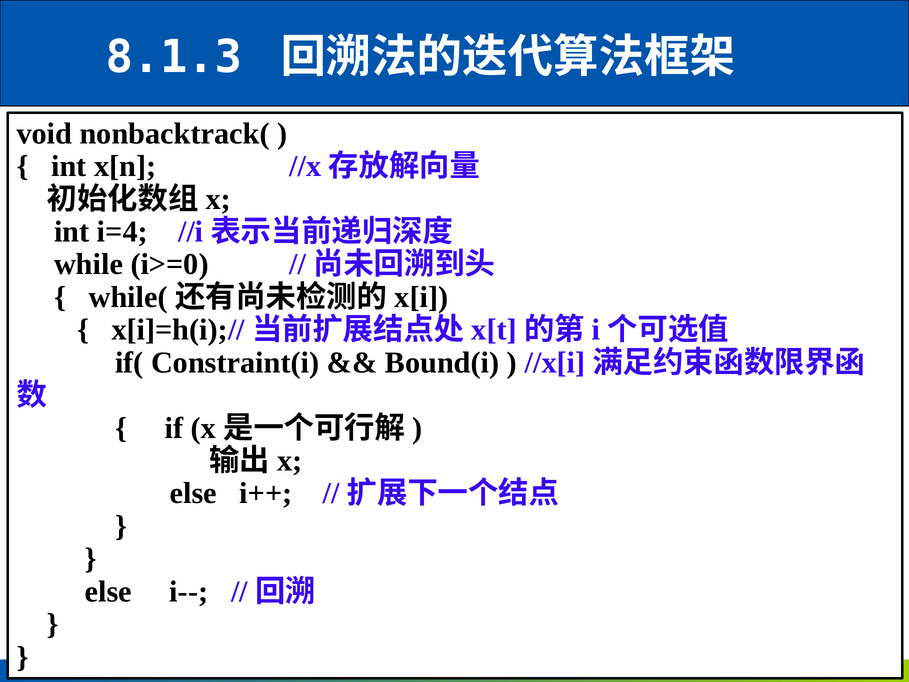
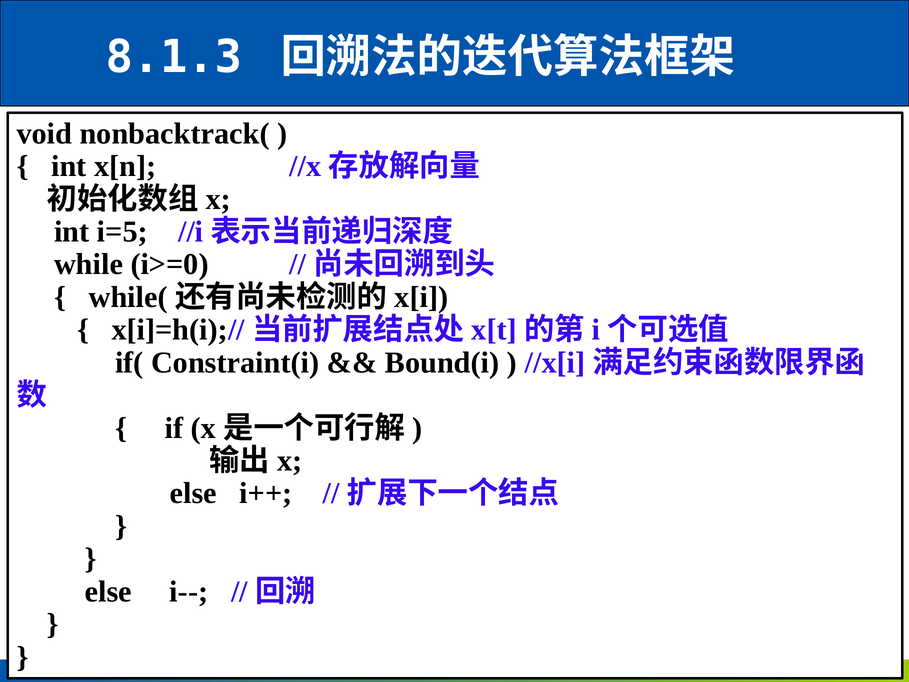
i=4: i=4 -> i=5 (122, 232)
